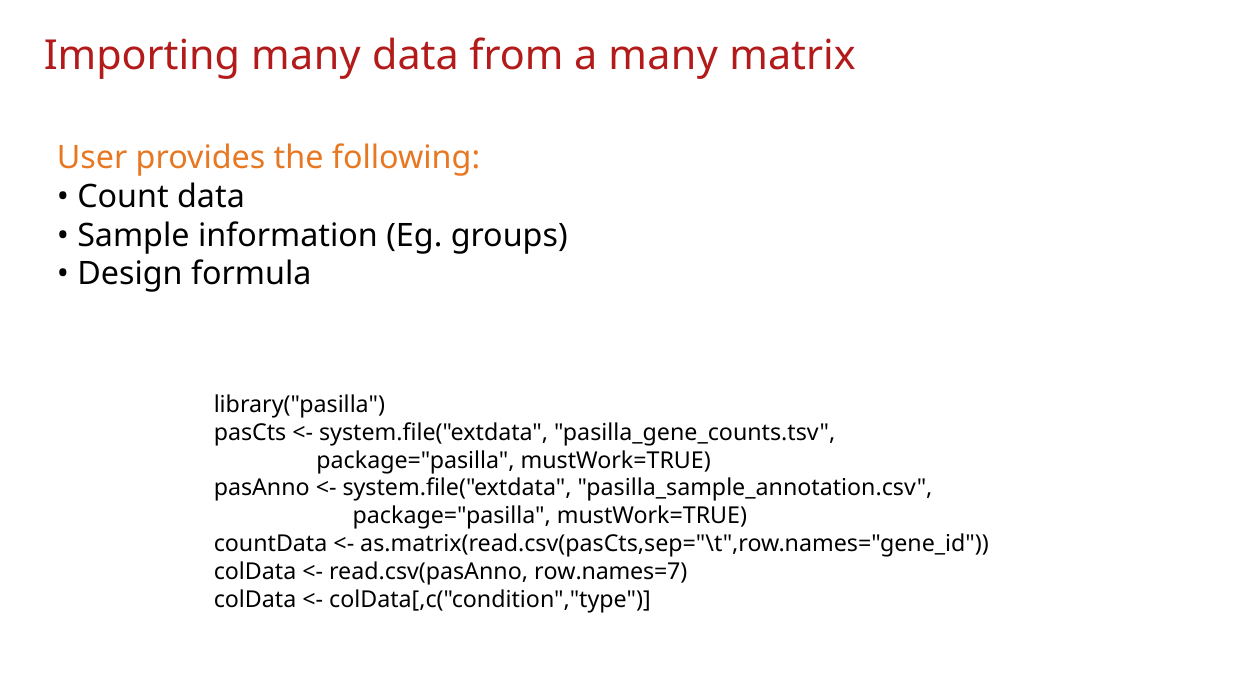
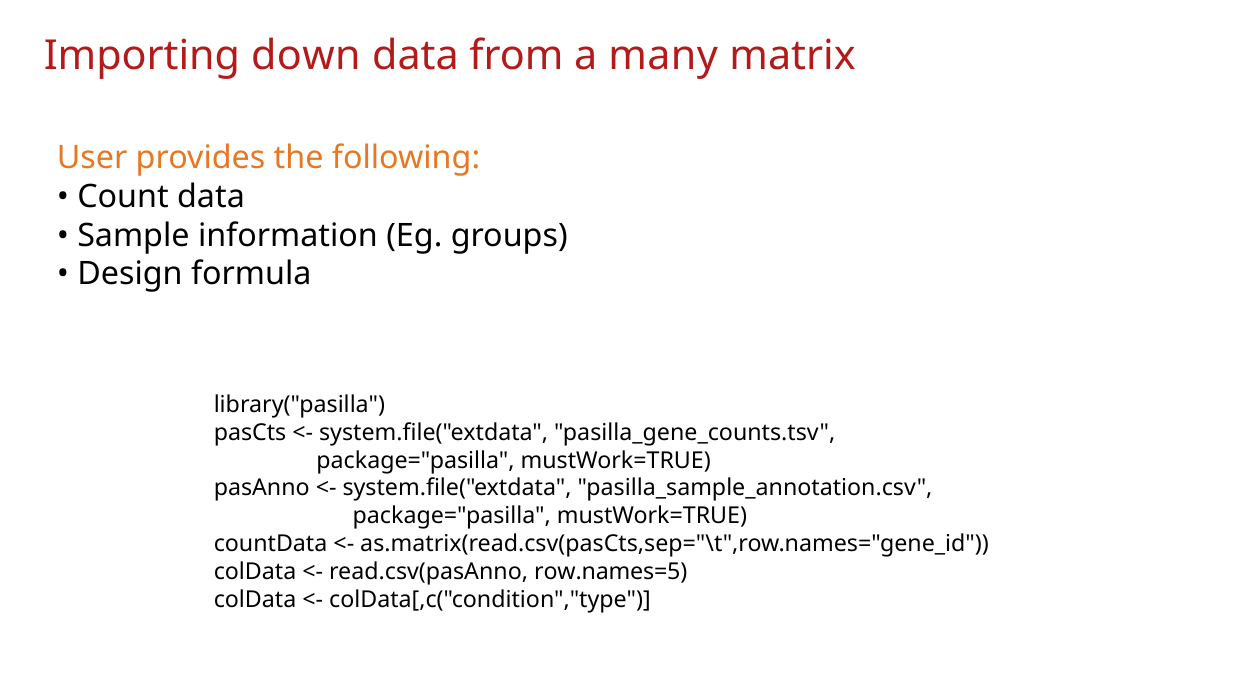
Importing many: many -> down (306, 56)
row.names=7: row.names=7 -> row.names=5 (611, 572)
